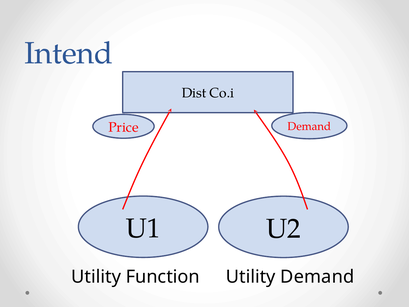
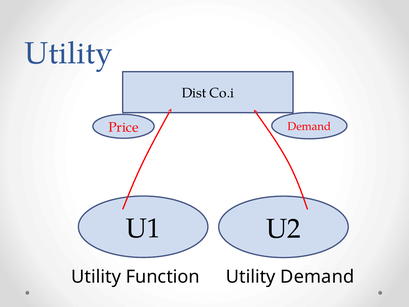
Intend: Intend -> Utility (69, 53)
